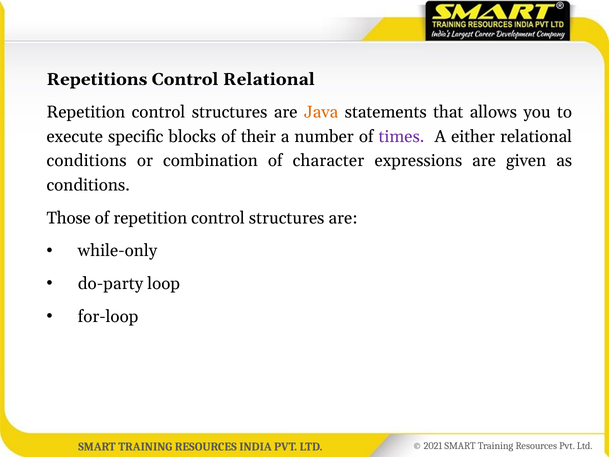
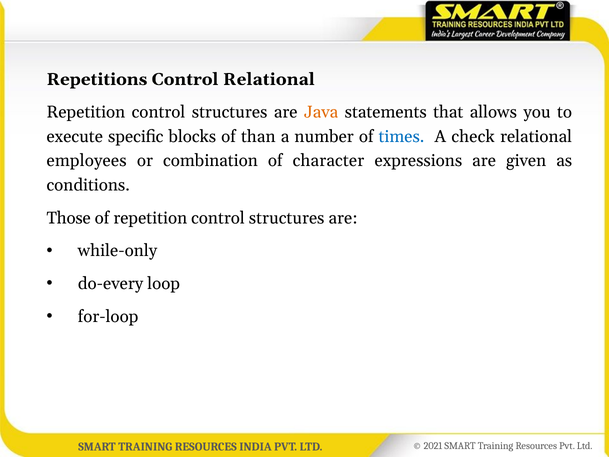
their: their -> than (258, 136)
times colour: purple -> blue (402, 136)
either: either -> check (473, 136)
conditions: conditions -> employees (87, 161)
do-party: do-party -> do-every (110, 284)
